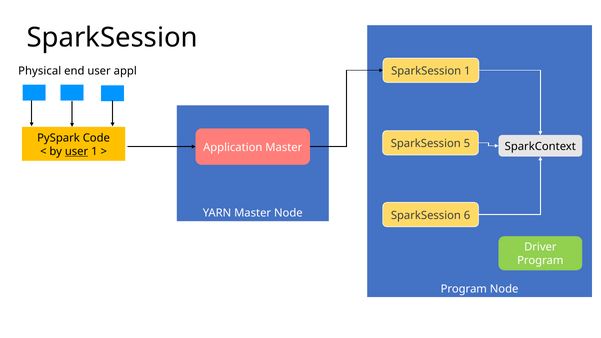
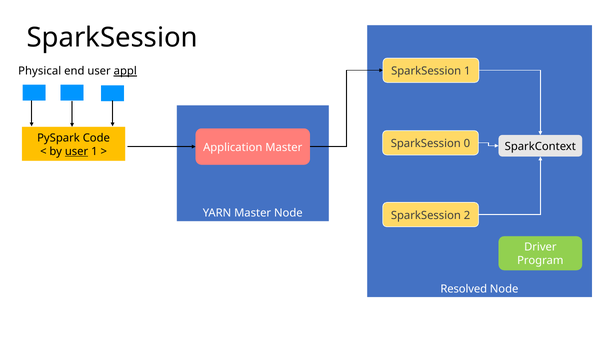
appl underline: none -> present (125, 71)
5: 5 -> 0 (467, 144)
6: 6 -> 2 (467, 215)
Program: Program -> Resolved (464, 289)
